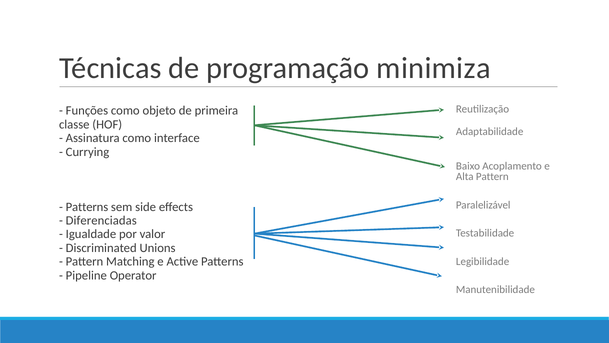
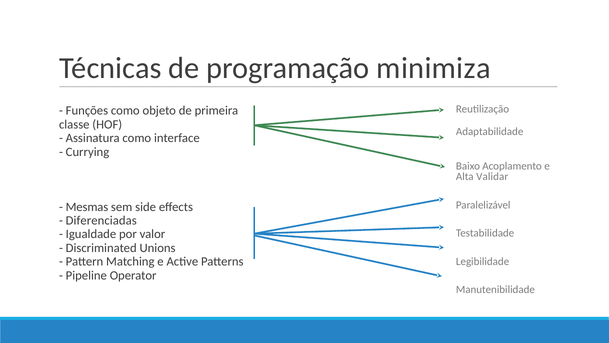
Alta Pattern: Pattern -> Validar (492, 177)
Patterns: Patterns -> Mesmas (87, 207)
